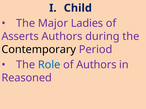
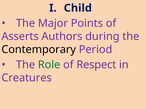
Ladies: Ladies -> Points (87, 23)
Role colour: blue -> green (49, 65)
of Authors: Authors -> Respect (96, 65)
Reasoned: Reasoned -> Creatures (27, 78)
